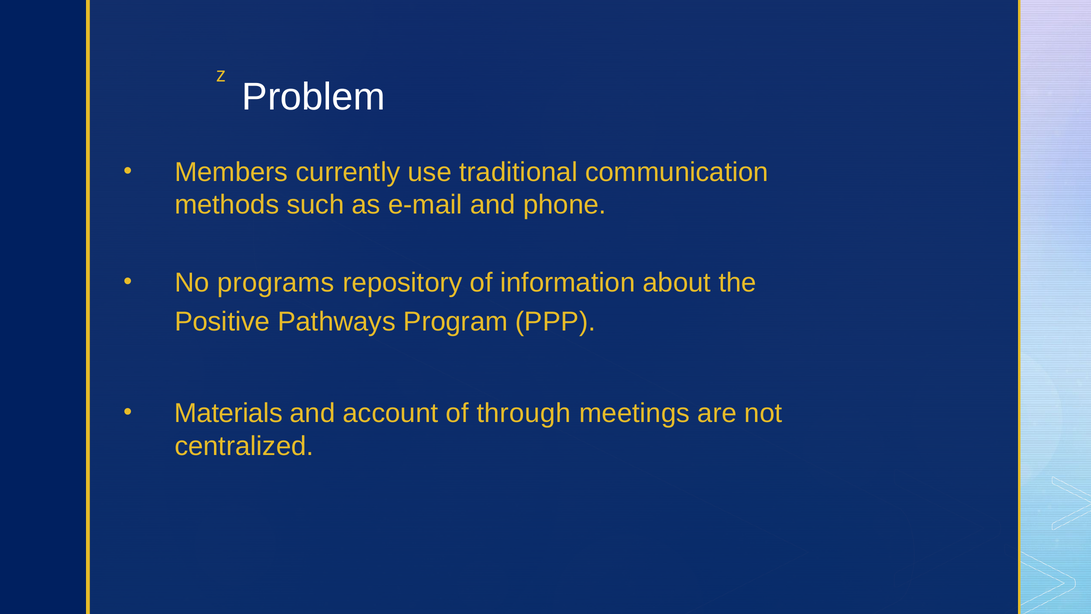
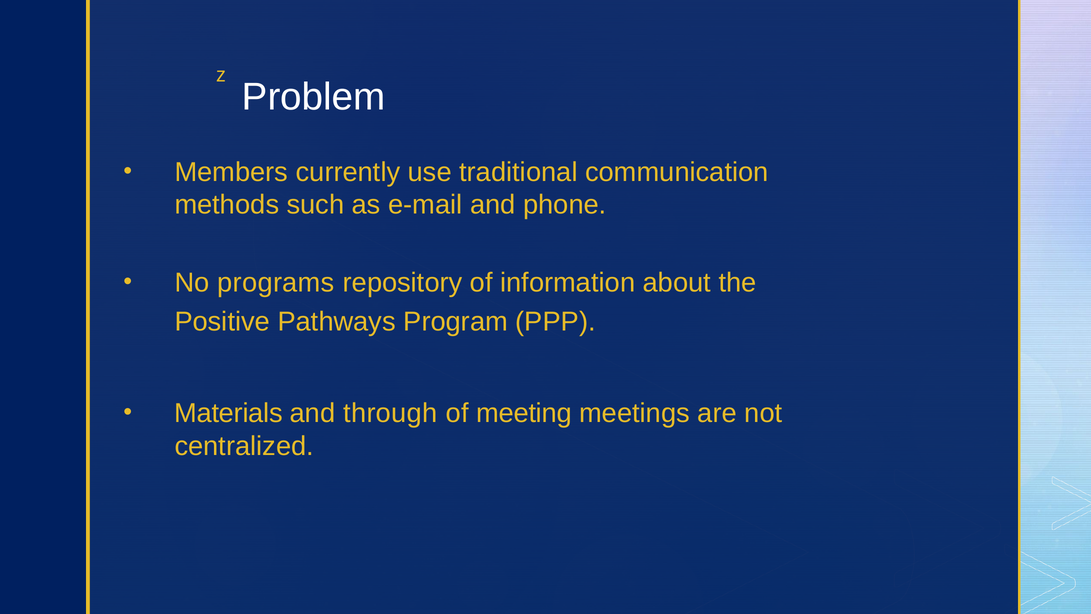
account: account -> through (390, 413)
through: through -> meeting (524, 413)
